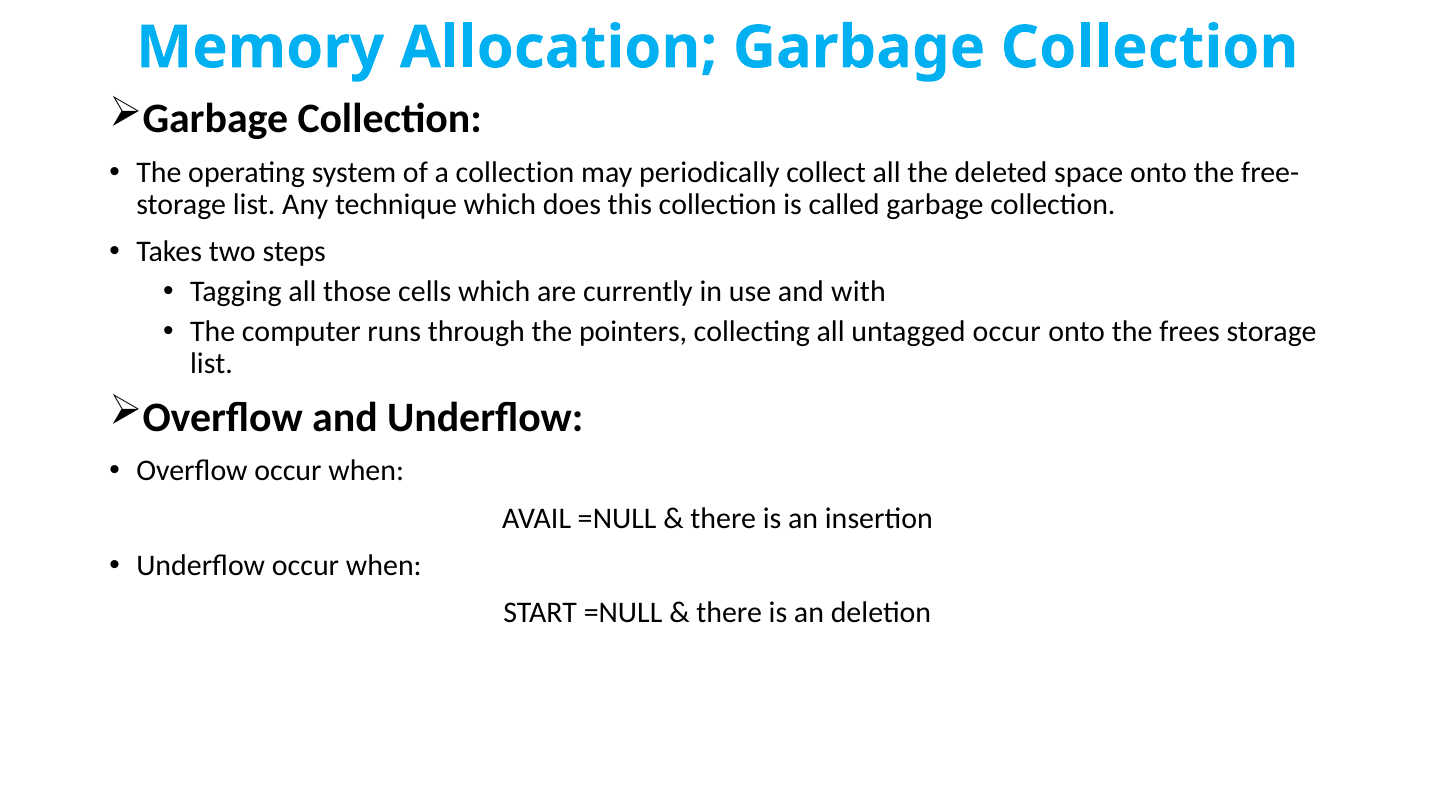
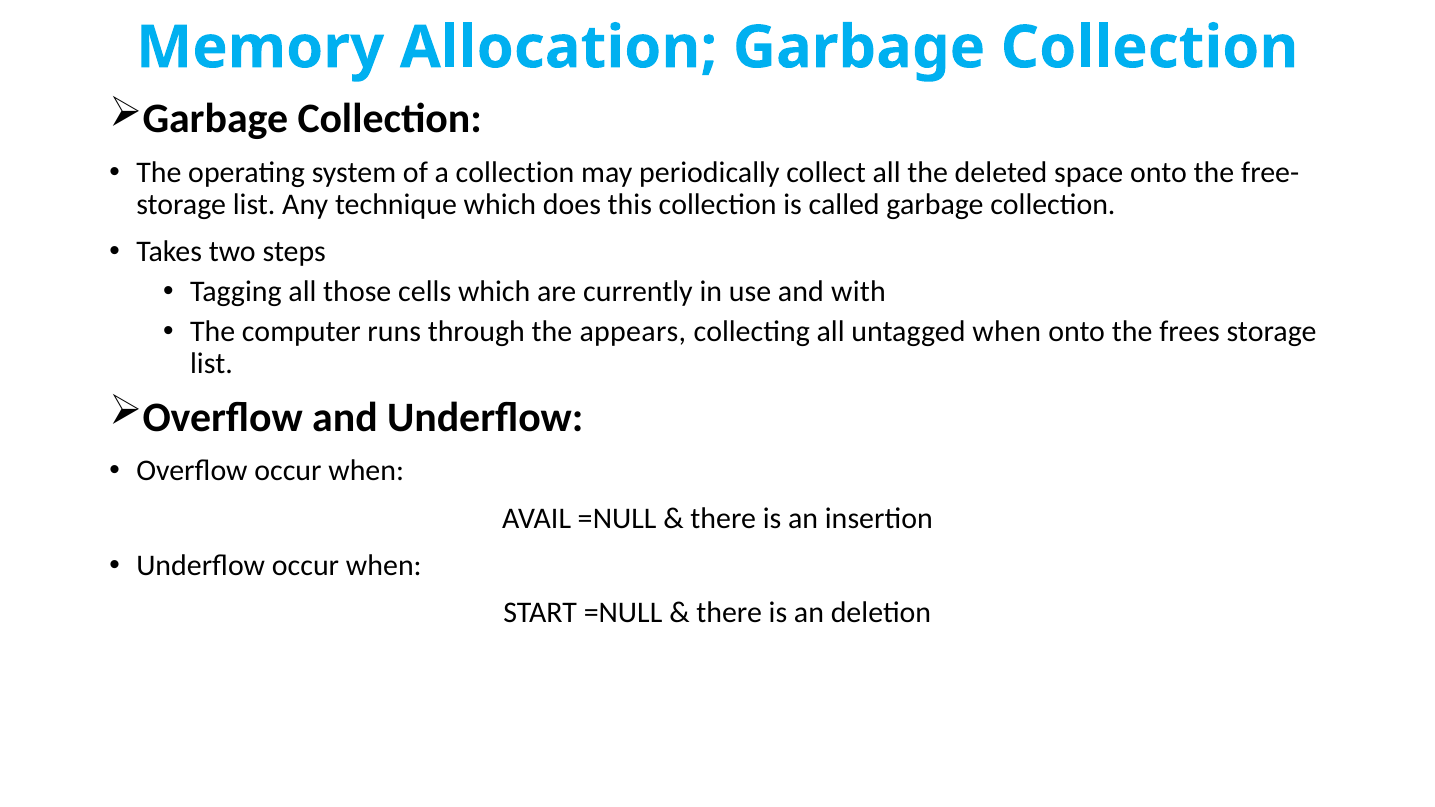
pointers: pointers -> appears (633, 331)
untagged occur: occur -> when (1007, 331)
